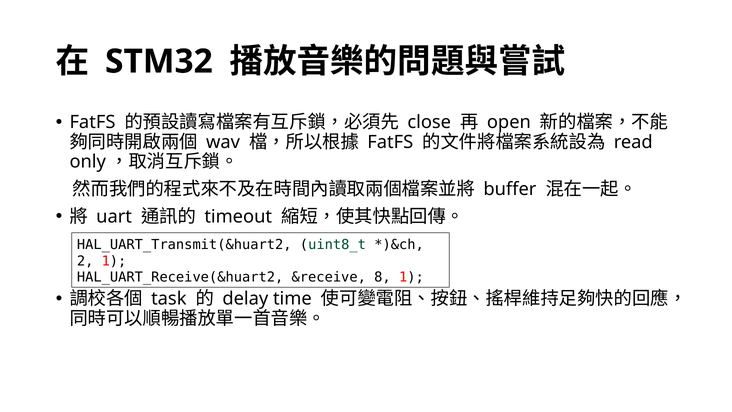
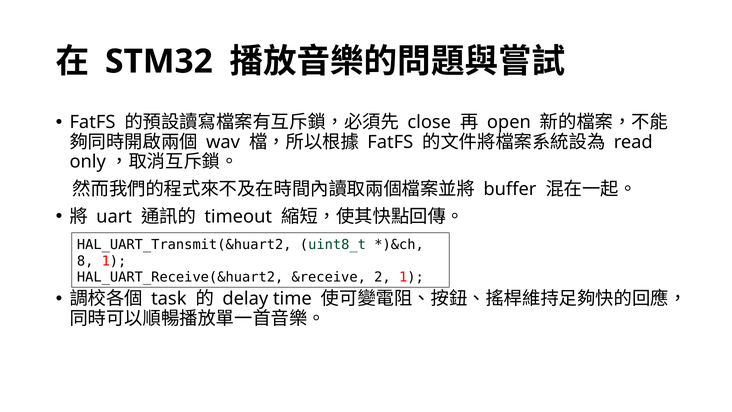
2: 2 -> 8 (85, 261)
8: 8 -> 2 (382, 277)
